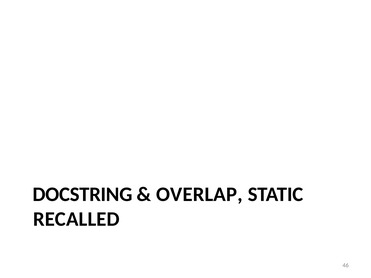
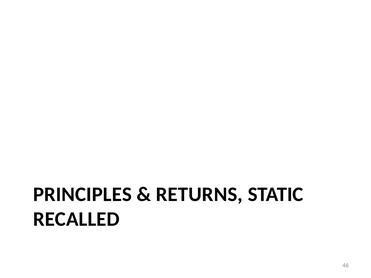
DOCSTRING: DOCSTRING -> PRINCIPLES (82, 194)
OVERLAP: OVERLAP -> RETURNS (199, 194)
